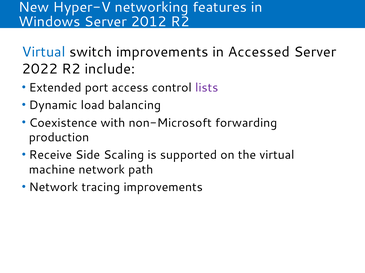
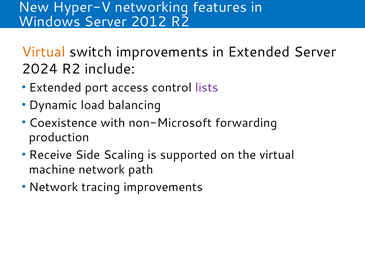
Virtual colour: blue -> orange (44, 52)
in Accessed: Accessed -> Extended (259, 52)
2022: 2022 -> 2024 (40, 69)
